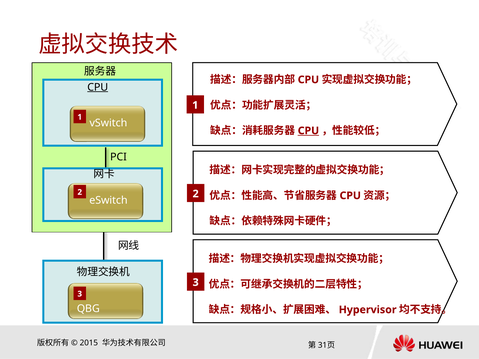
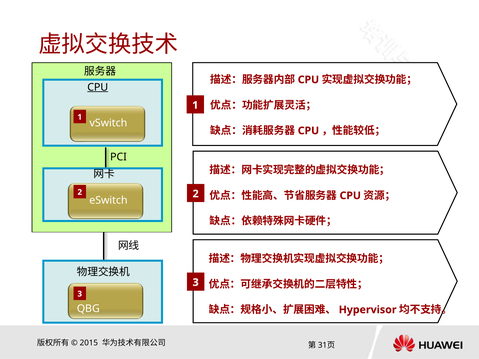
CPU underline: present -> none (308, 131)
